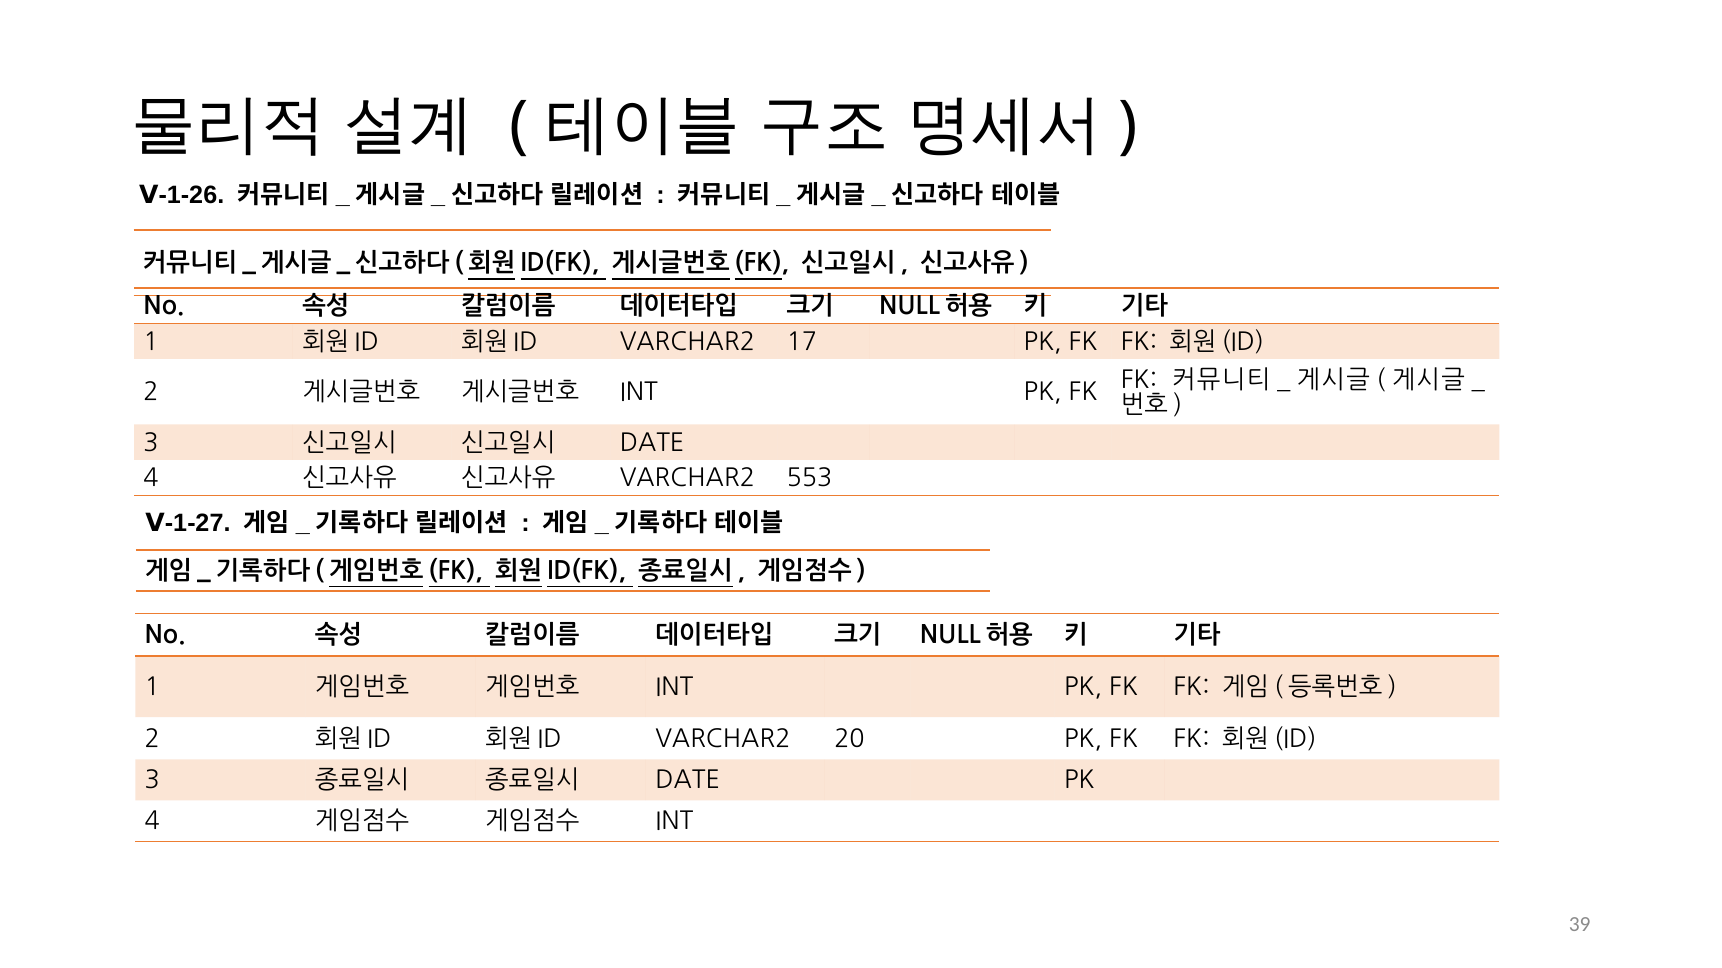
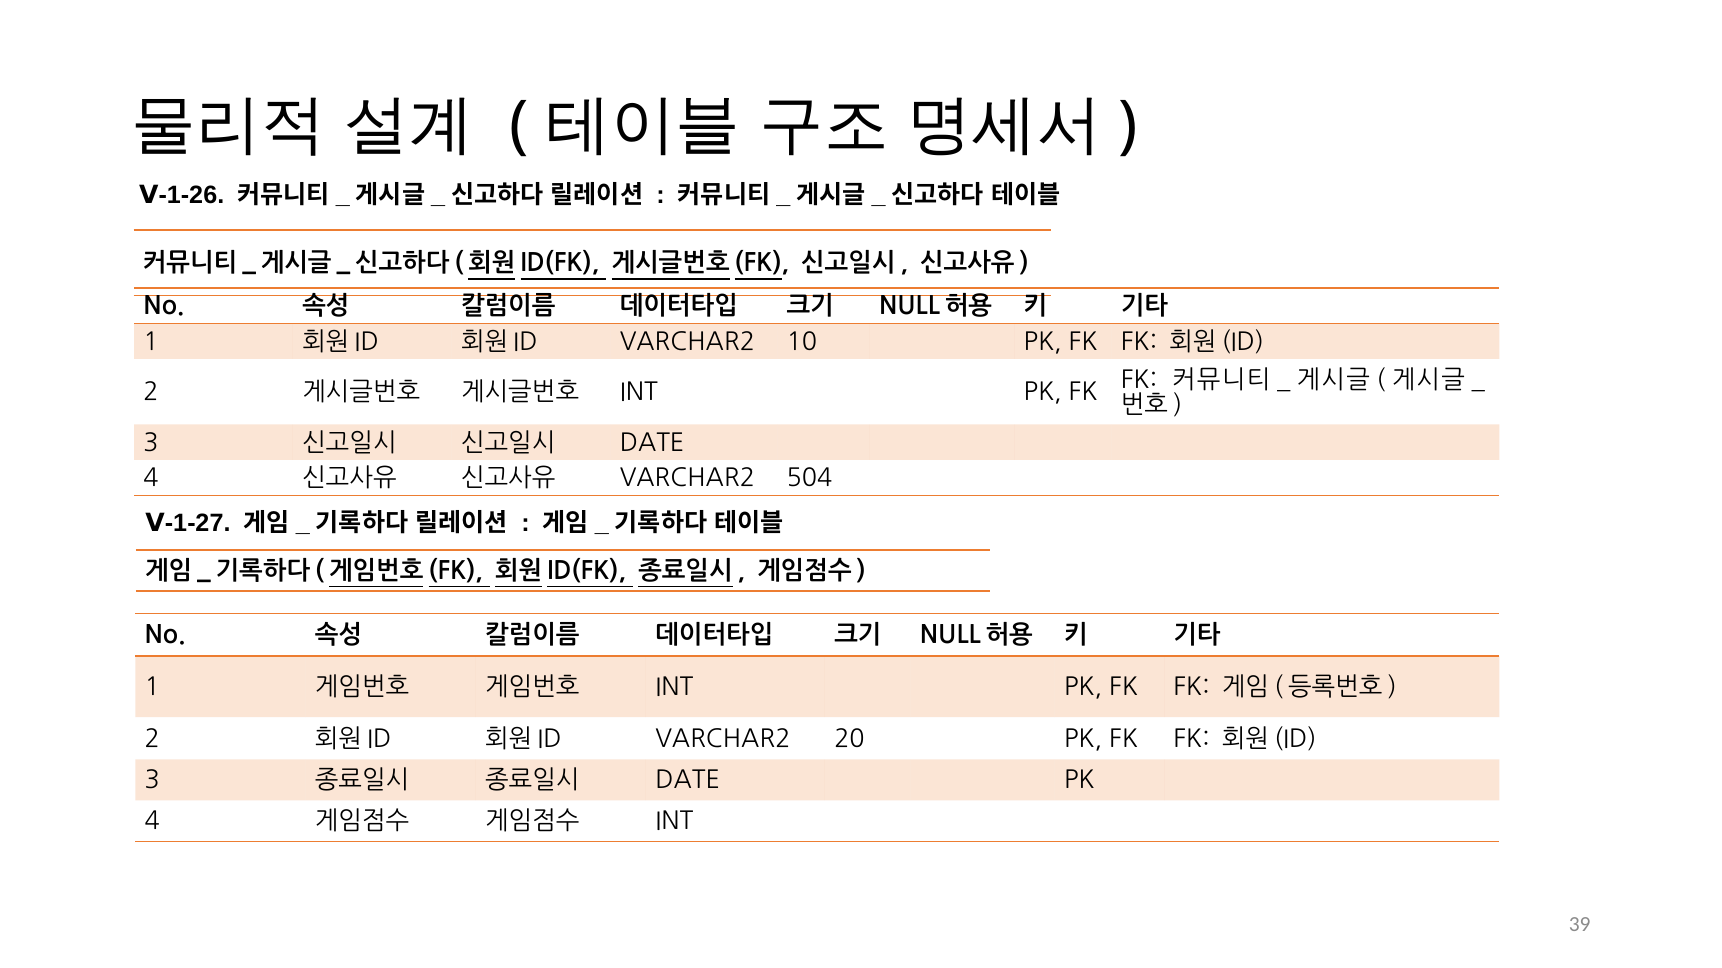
17: 17 -> 10 (802, 342)
553: 553 -> 504 (809, 479)
